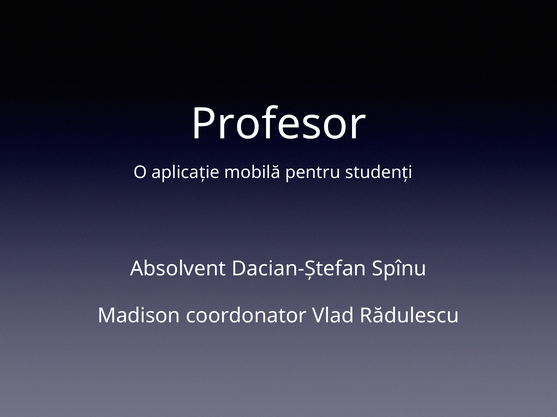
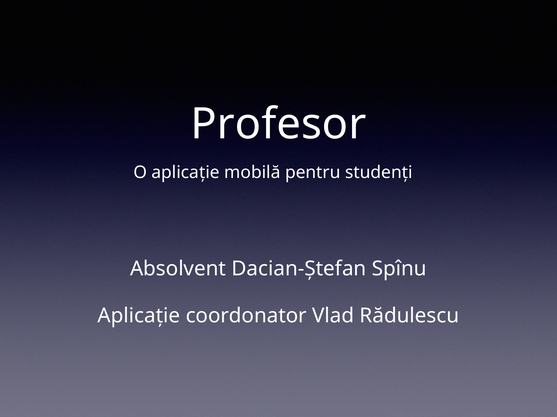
Madison: Madison -> Aplicație (139, 316)
